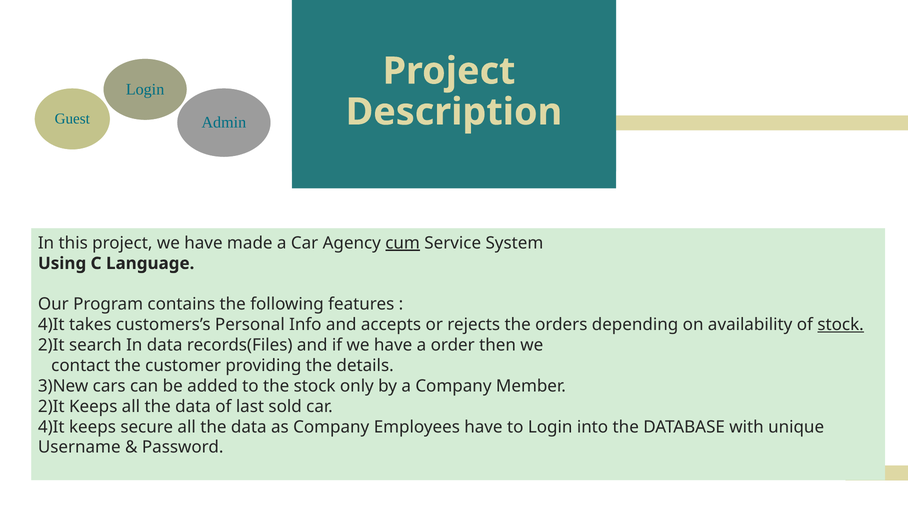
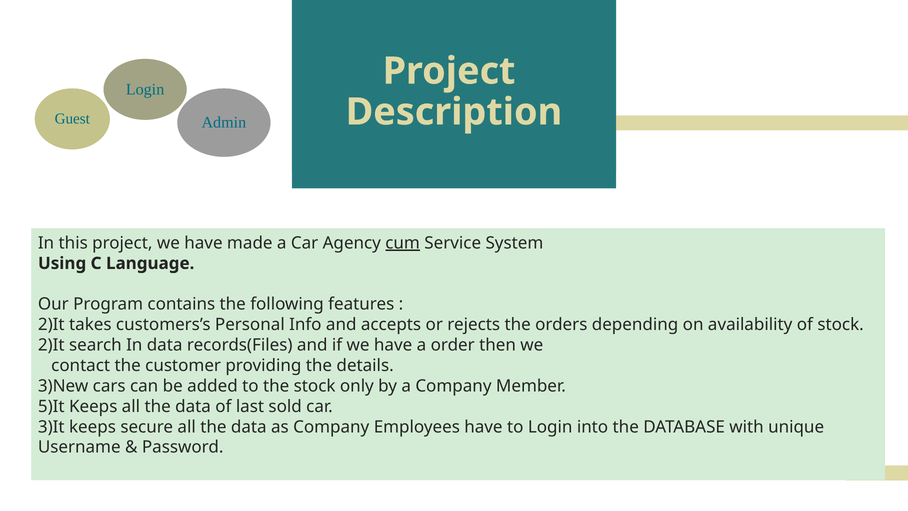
4)It: 4)It -> 2)It (51, 325)
stock underline: present -> none (841, 325)
2)It: 2)It -> 5)It (51, 406)
4)It: 4)It -> 3)It (51, 427)
